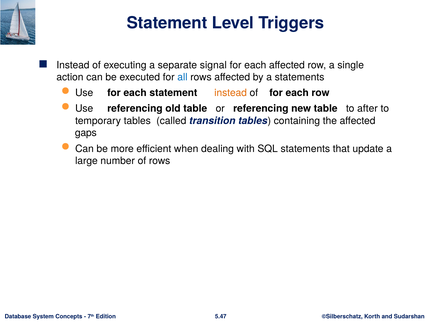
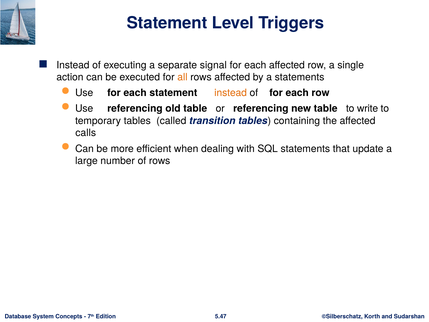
all colour: blue -> orange (182, 77)
after: after -> write (368, 109)
gaps: gaps -> calls (86, 133)
